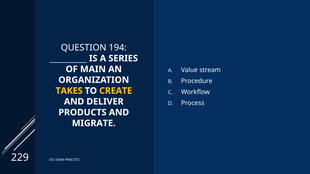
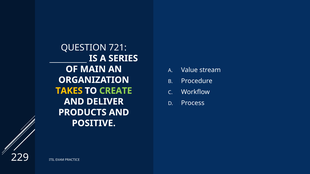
194: 194 -> 721 (118, 48)
CREATE colour: yellow -> light green (116, 91)
MIGRATE: MIGRATE -> POSITIVE (94, 123)
